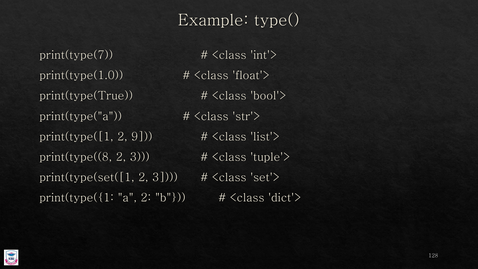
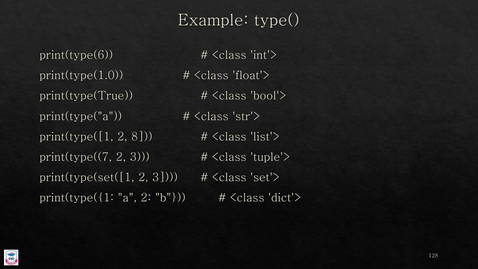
print(type(7: print(type(7 -> print(type(6 (76, 55)
9: 9 -> 8 (142, 137)
print(type((8: print(type((8 -> print(type((7 (76, 157)
